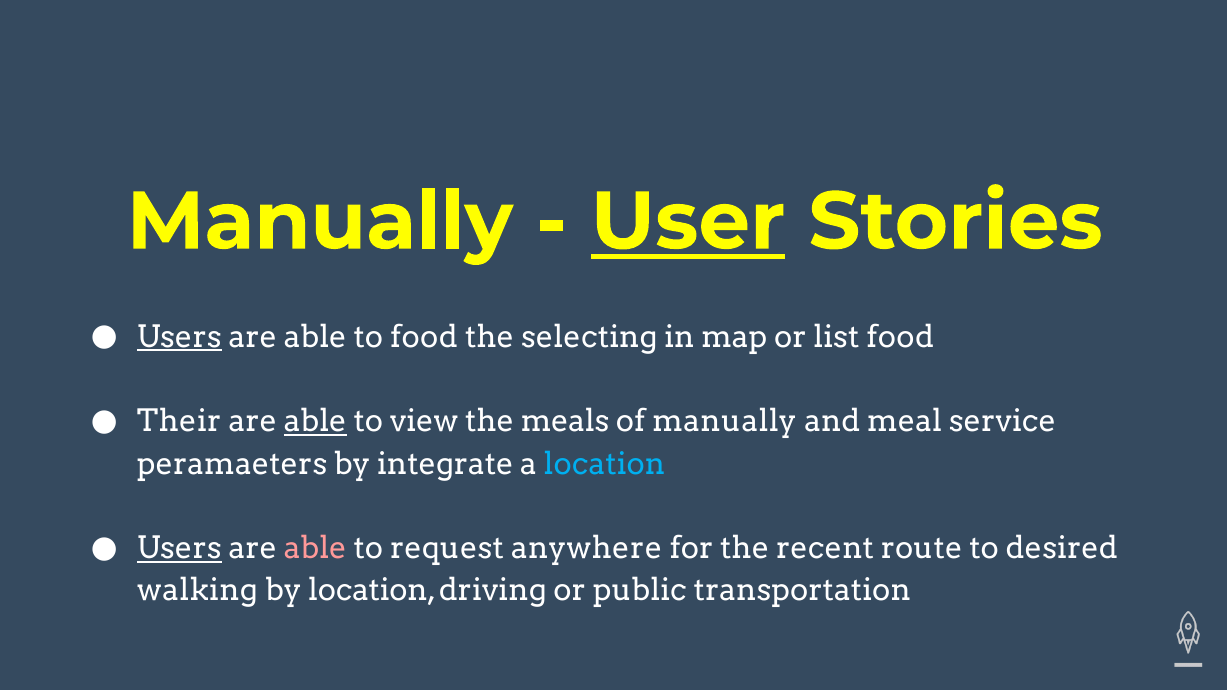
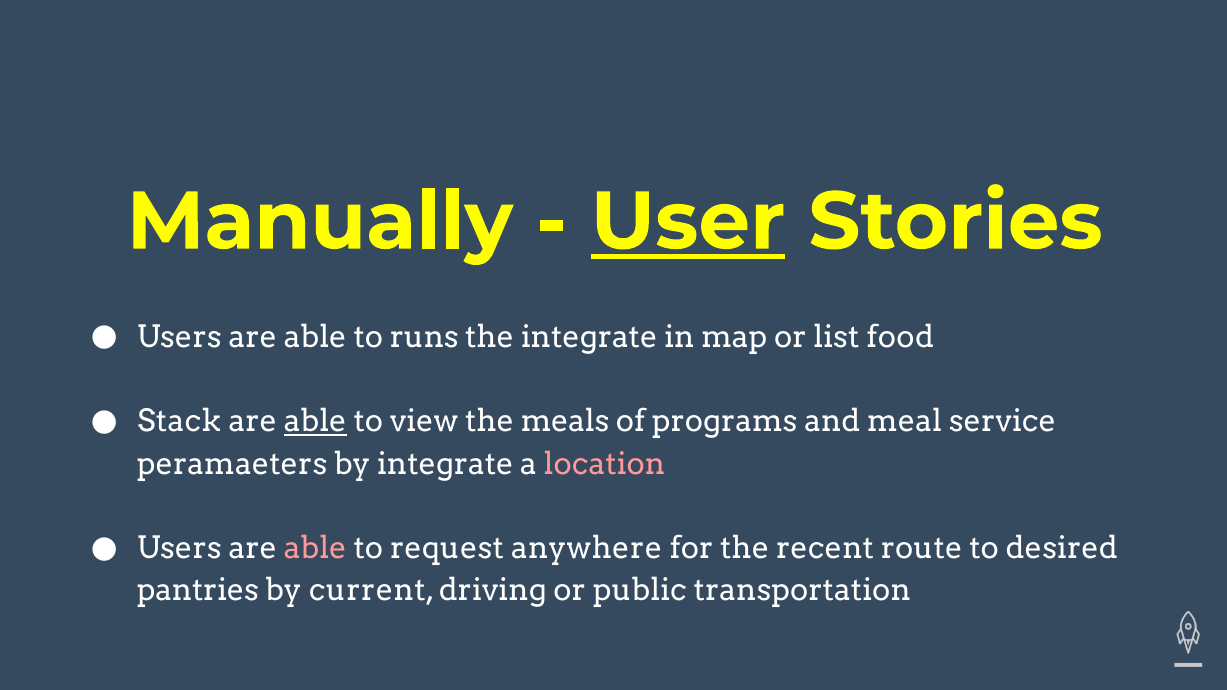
Users underline: present -> none (179, 337)
to food: food -> runs (424, 337)
the selecting: selecting -> integrate (589, 337)
Their: Their -> Stack (179, 422)
of manually: manually -> programs (725, 422)
location colour: light blue -> pink (605, 464)
Users underline: present -> none (179, 549)
walking: walking -> pantries (198, 591)
by location: location -> current (372, 591)
